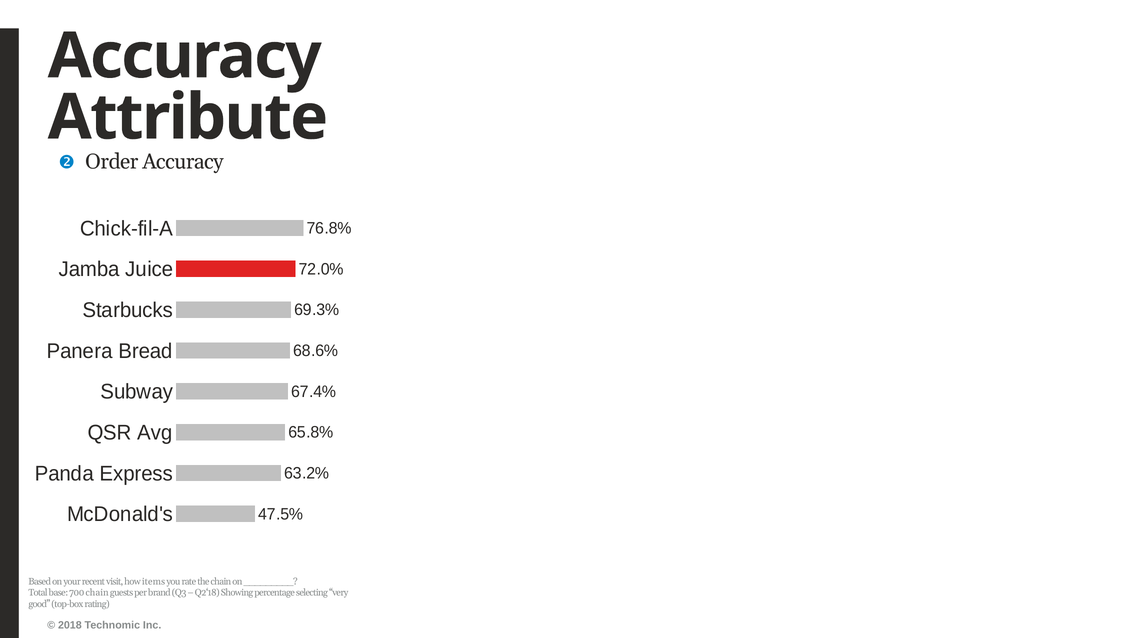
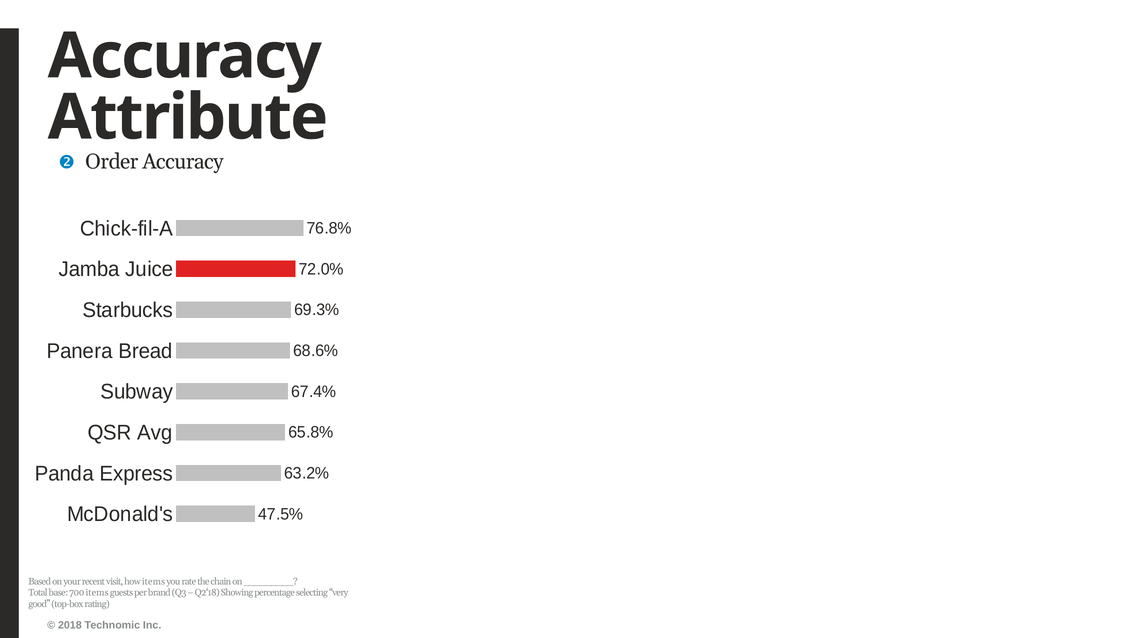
700 chain: chain -> items (97, 593)
